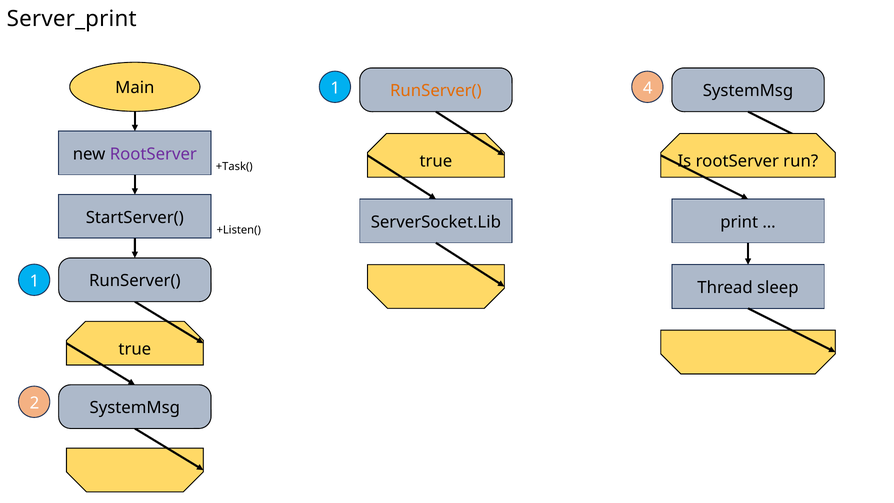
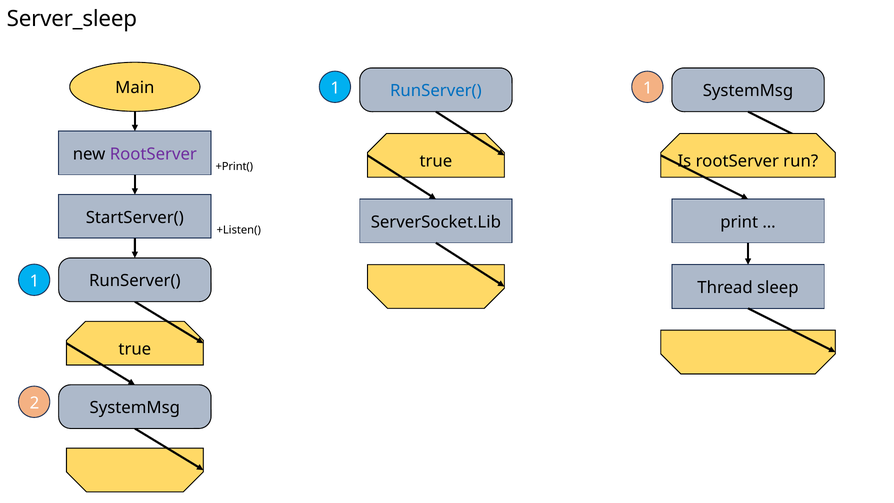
Server_print: Server_print -> Server_sleep (72, 19)
1 4: 4 -> 1 (648, 88)
RunServer( colour: orange -> blue (436, 91)
+Task(: +Task( -> +Print( (234, 167)
